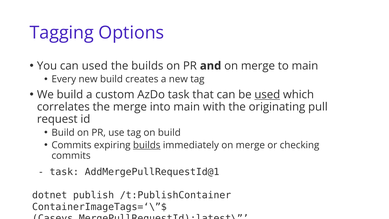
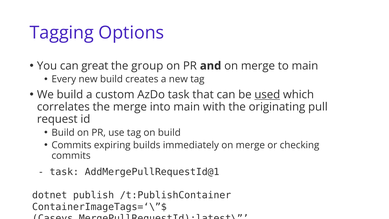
can used: used -> great (95, 66)
the builds: builds -> group (147, 66)
builds underline: present -> none (147, 145)
